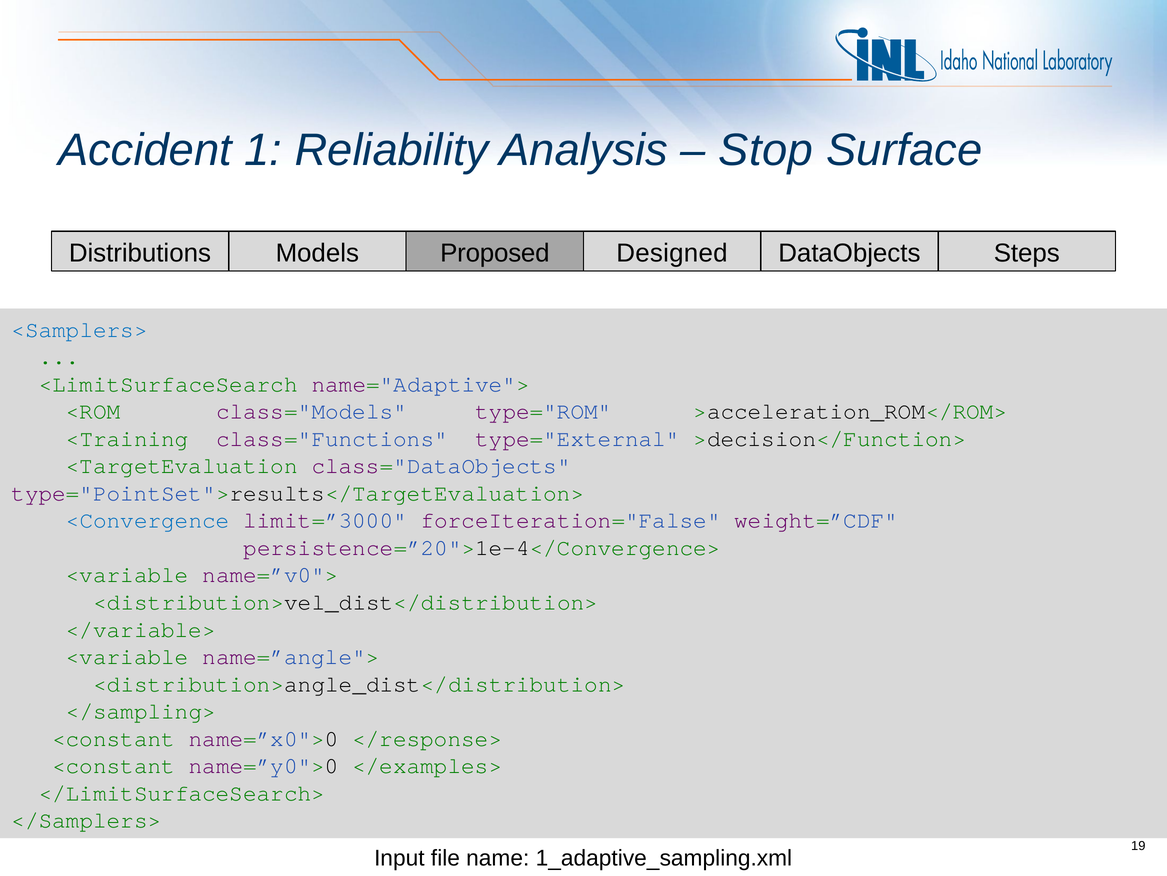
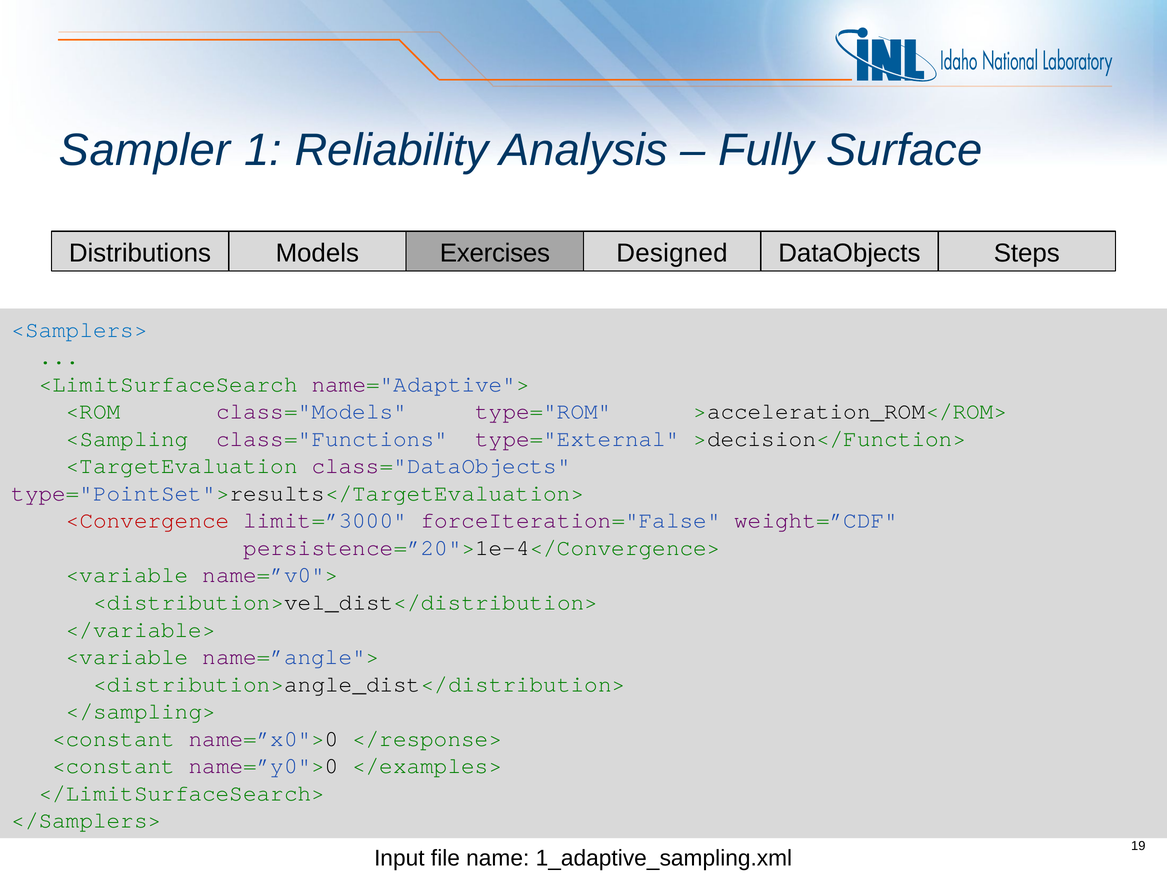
Accident: Accident -> Sampler (145, 150)
Stop: Stop -> Fully (766, 150)
Proposed: Proposed -> Exercises (495, 253)
<Training: <Training -> <Sampling (127, 438)
<Convergence colour: blue -> red (148, 520)
